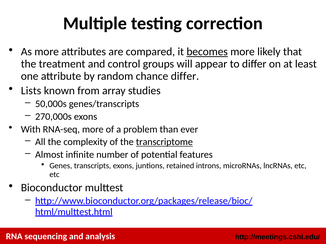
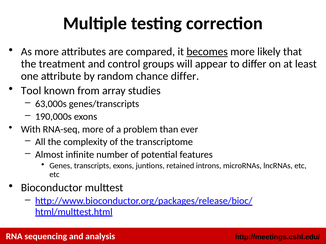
Lists: Lists -> Tool (31, 91)
50,000s: 50,000s -> 63,000s (51, 104)
270,000s: 270,000s -> 190,000s (53, 117)
transcriptome underline: present -> none (164, 142)
